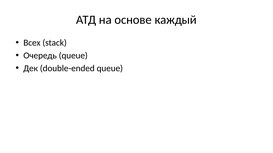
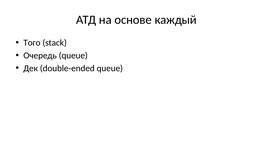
Всех: Всех -> Того (32, 43)
